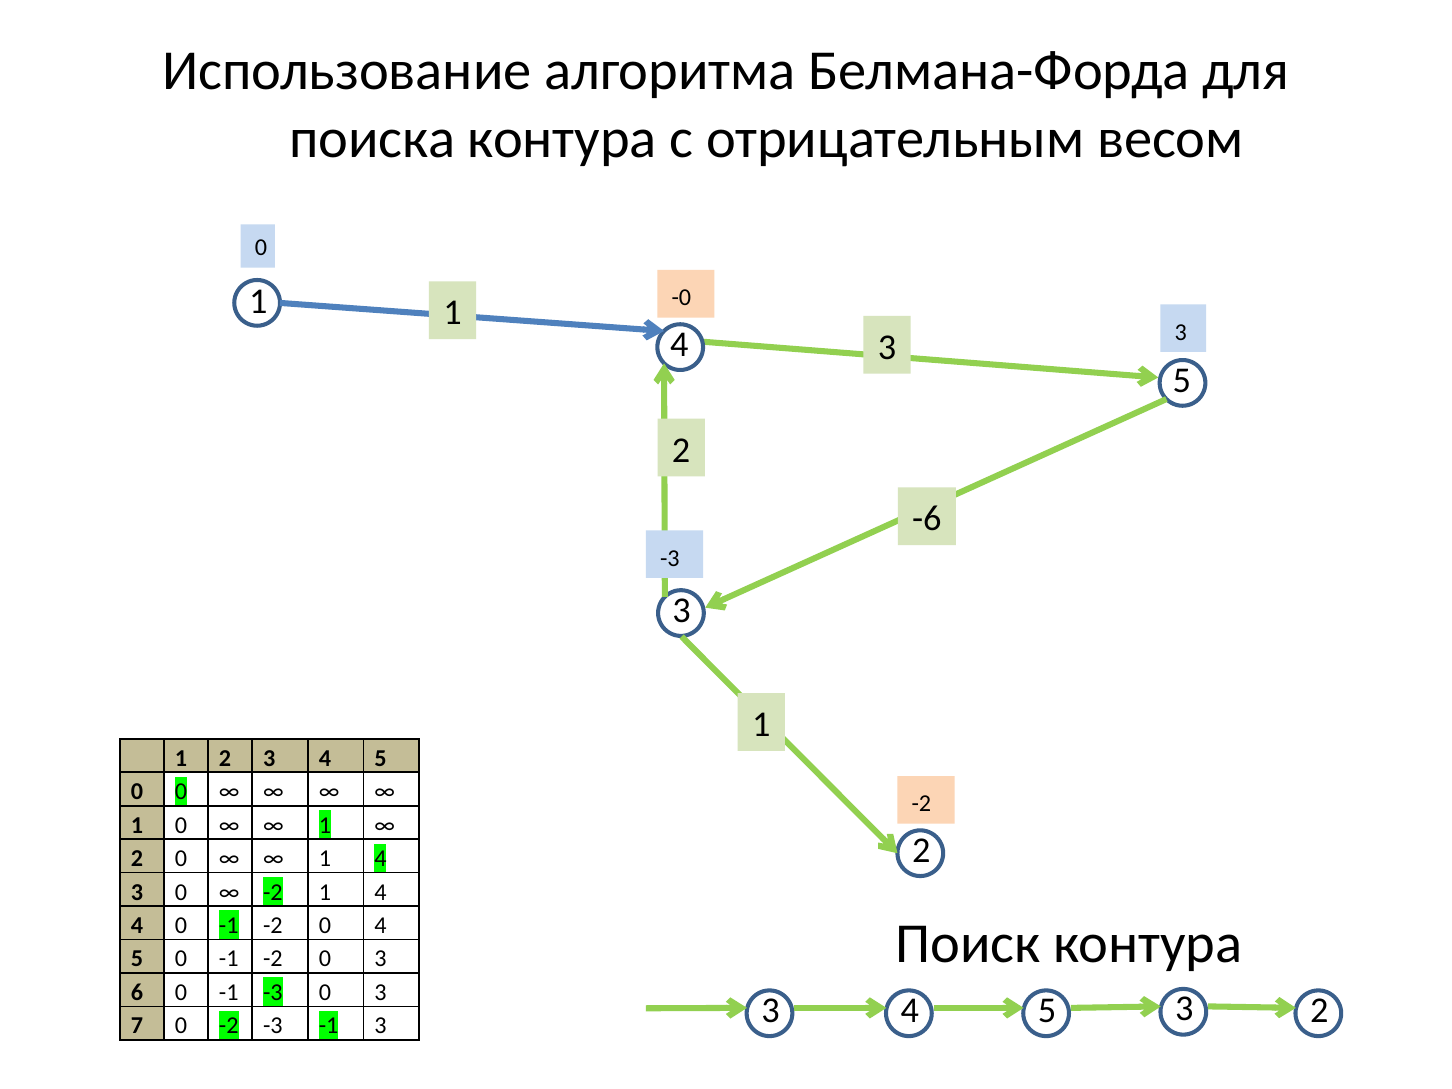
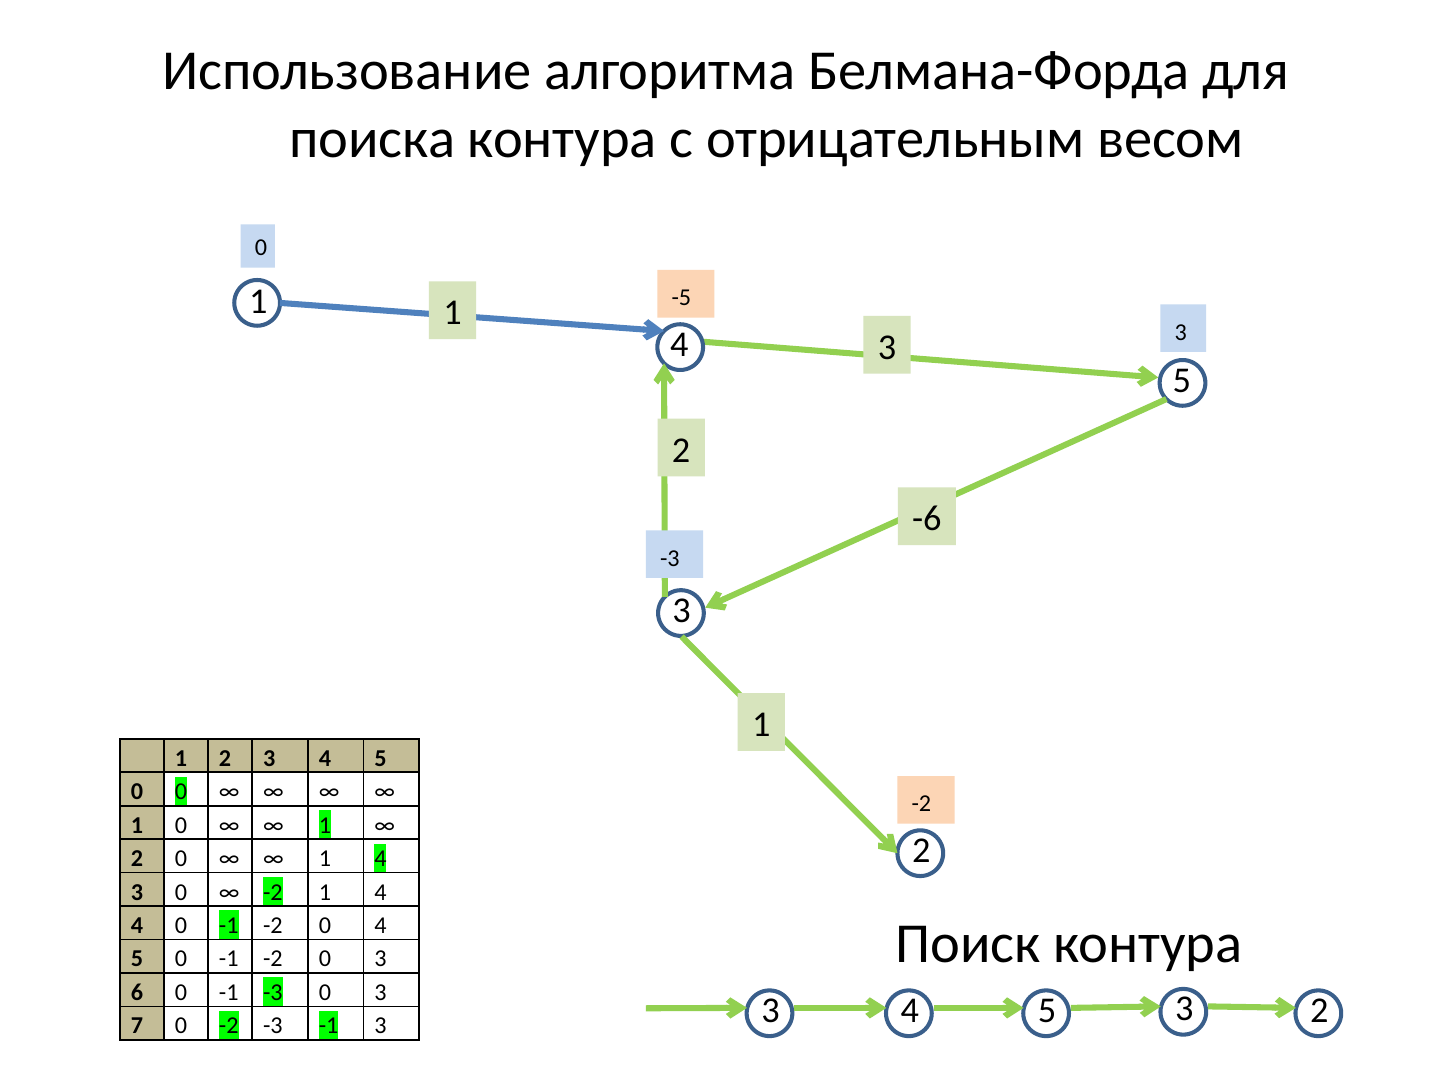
-0: -0 -> -5 (681, 298)
